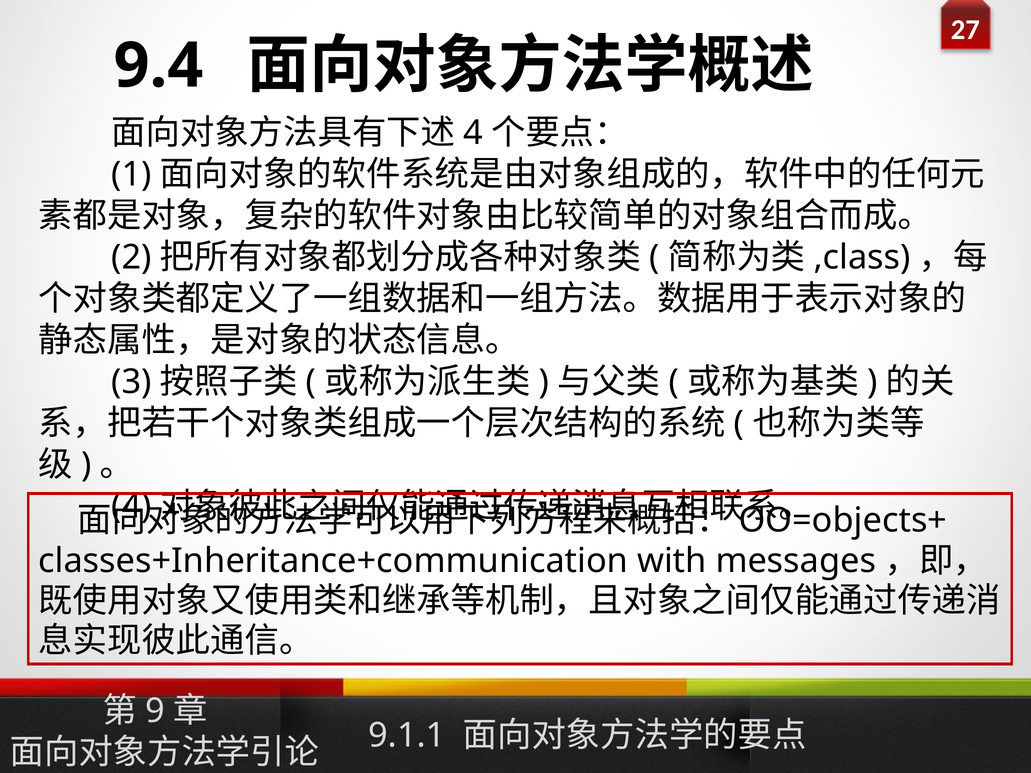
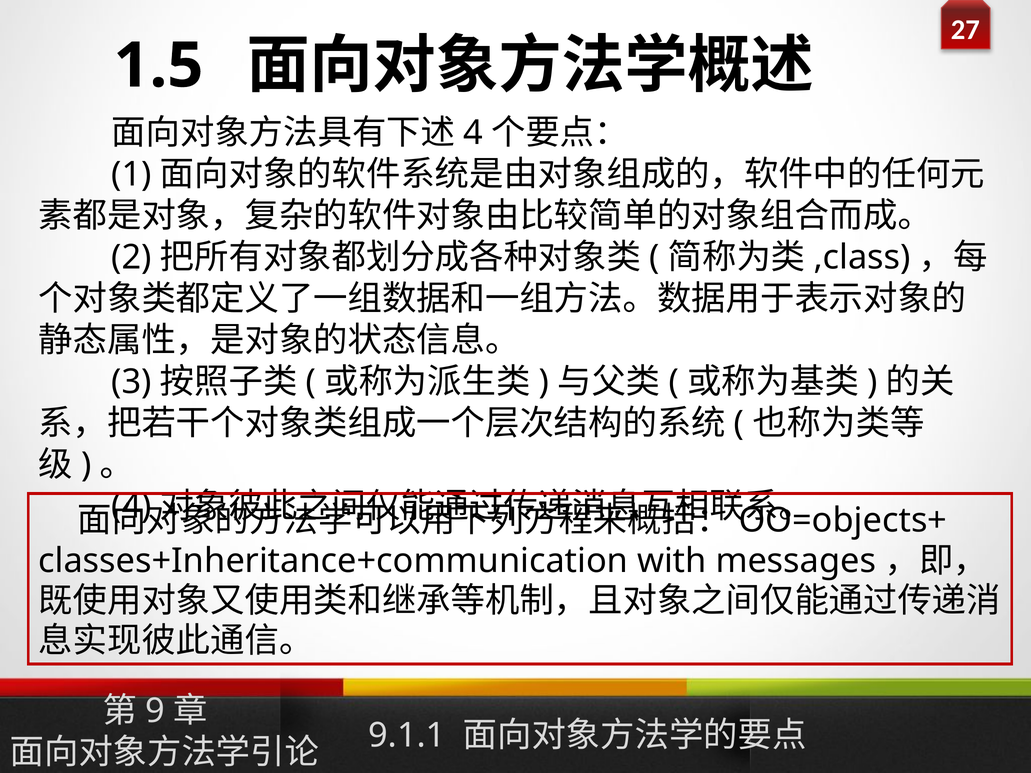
9.4: 9.4 -> 1.5 (158, 66)
